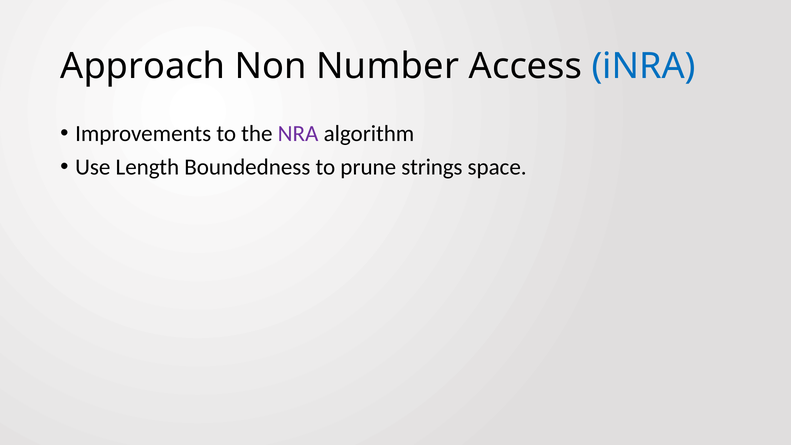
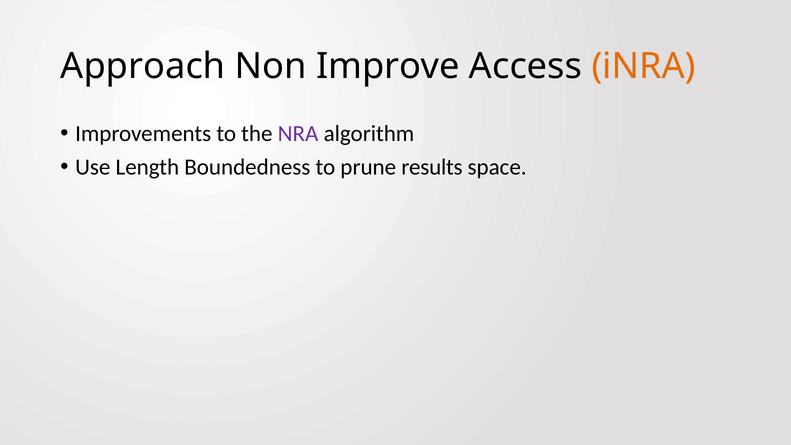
Number: Number -> Improve (388, 66)
iNRA colour: blue -> orange (644, 66)
strings: strings -> results (432, 167)
